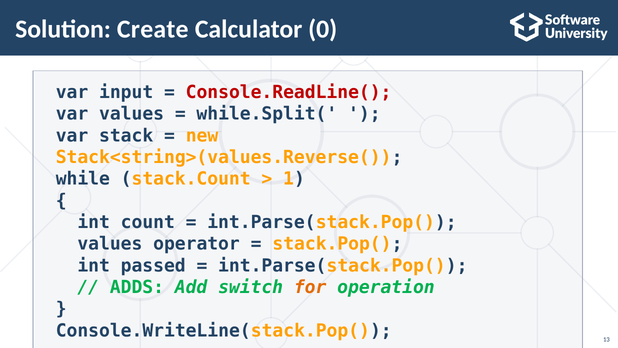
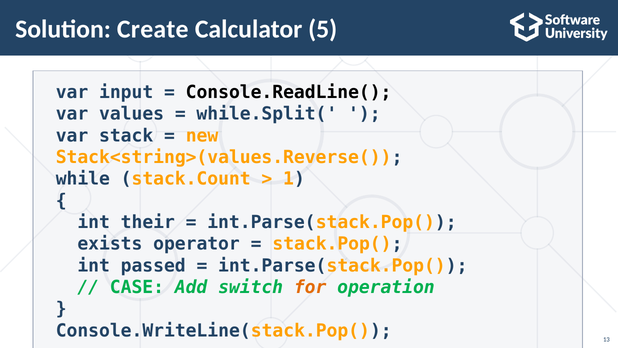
0: 0 -> 5 (323, 29)
Console.ReadLine( colour: red -> black (289, 92)
count: count -> their (148, 222)
values: values -> exists (110, 244)
ADDS: ADDS -> CASE (137, 287)
